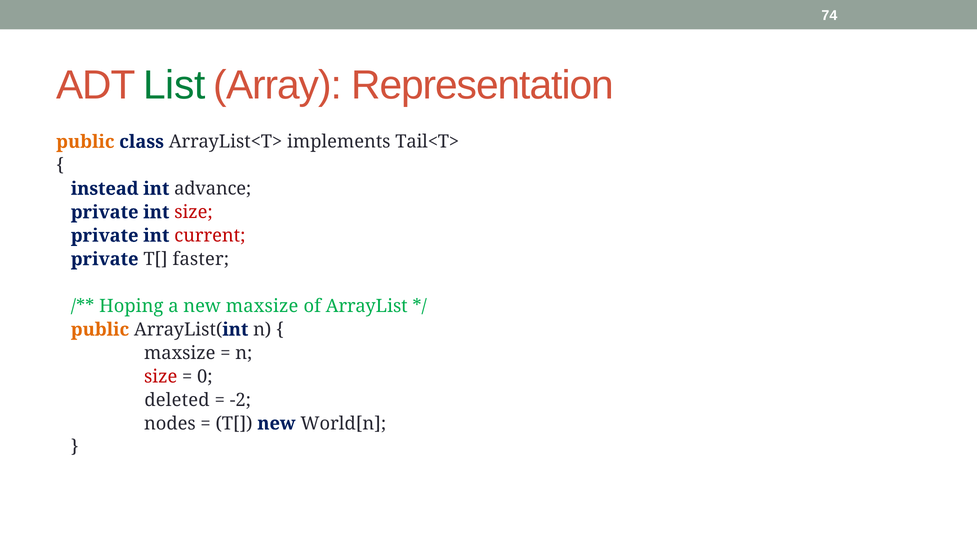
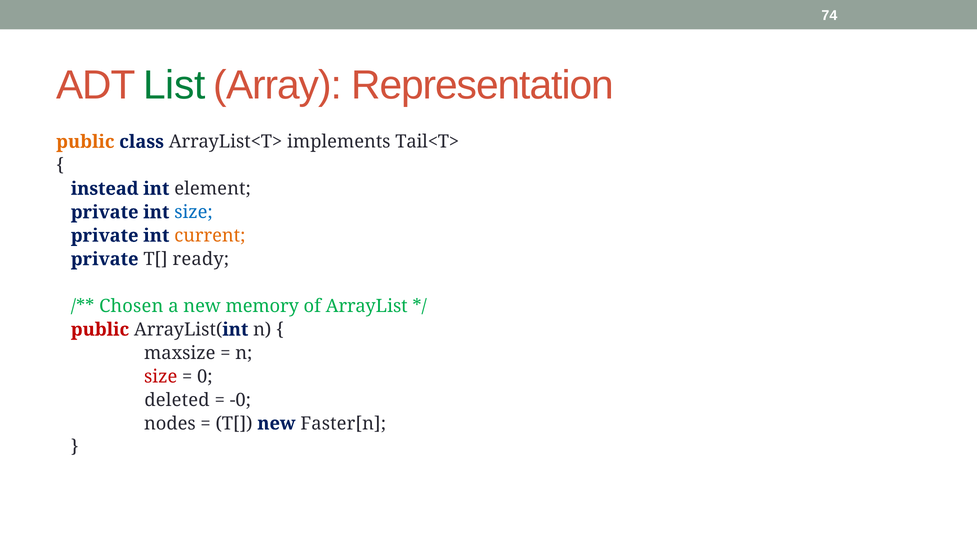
advance: advance -> element (213, 189)
size colour: red -> blue (193, 212)
current colour: red -> orange (210, 236)
faster: faster -> ready (201, 259)
Hoping: Hoping -> Chosen (131, 306)
new maxsize: maxsize -> memory (262, 306)
public colour: orange -> red (100, 329)
-2: -2 -> -0 (240, 400)
World[n: World[n -> Faster[n (343, 423)
